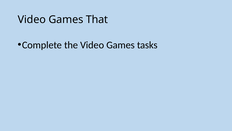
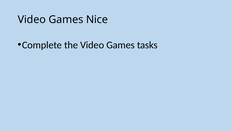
That: That -> Nice (97, 19)
